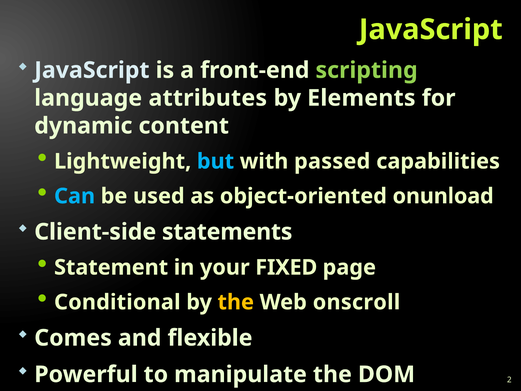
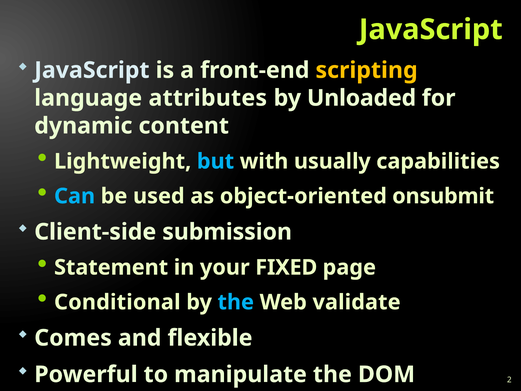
scripting colour: light green -> yellow (367, 70)
Elements: Elements -> Unloaded (362, 98)
passed: passed -> usually (332, 161)
onunload: onunload -> onsubmit (443, 196)
statements: statements -> submission (227, 232)
the colour: yellow -> light blue (236, 302)
onscroll: onscroll -> validate (357, 302)
